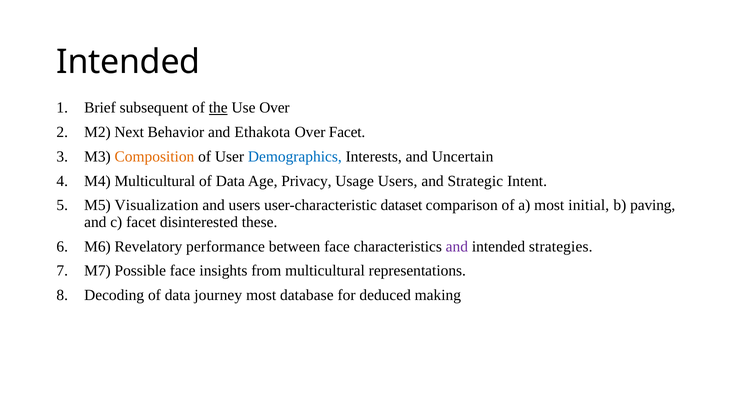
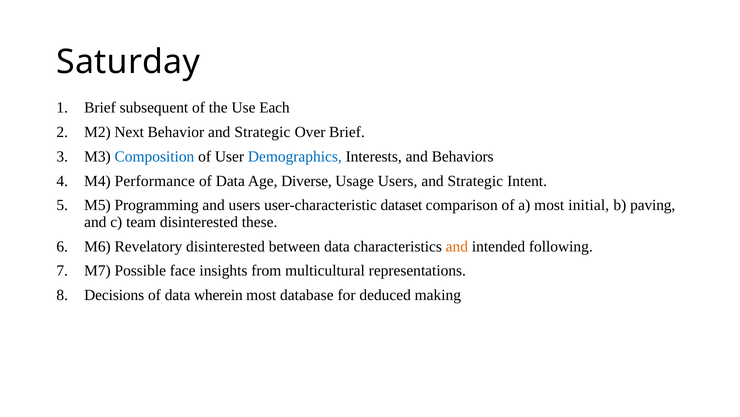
Intended: Intended -> Saturday (128, 62)
the underline: present -> none (218, 108)
Use Over: Over -> Each (274, 108)
Behavior and Ethakota: Ethakota -> Strategic (262, 132)
Over Facet: Facet -> Brief (347, 132)
Composition colour: orange -> blue (154, 156)
Uncertain: Uncertain -> Behaviors (463, 156)
M4 Multicultural: Multicultural -> Performance (155, 181)
Privacy: Privacy -> Diverse (306, 181)
Visualization: Visualization -> Programming (157, 205)
c facet: facet -> team (141, 222)
Revelatory performance: performance -> disinterested (226, 246)
between face: face -> data (337, 246)
and colour: purple -> orange (457, 246)
strategies: strategies -> following (561, 246)
Decoding: Decoding -> Decisions (114, 295)
journey: journey -> wherein (218, 295)
